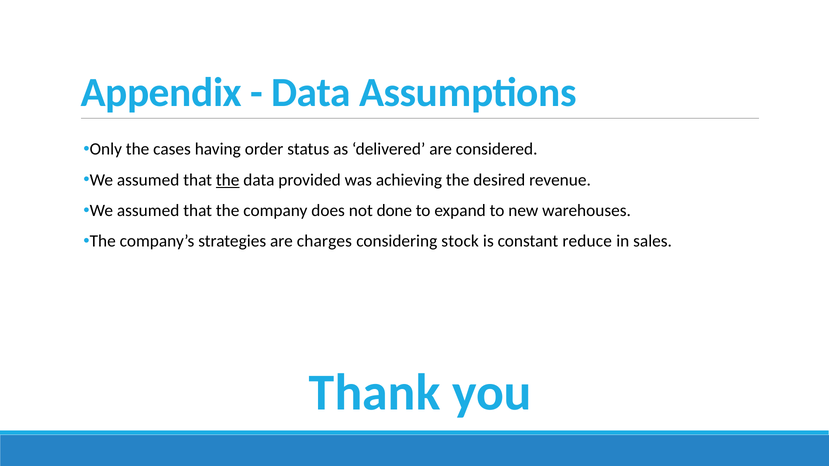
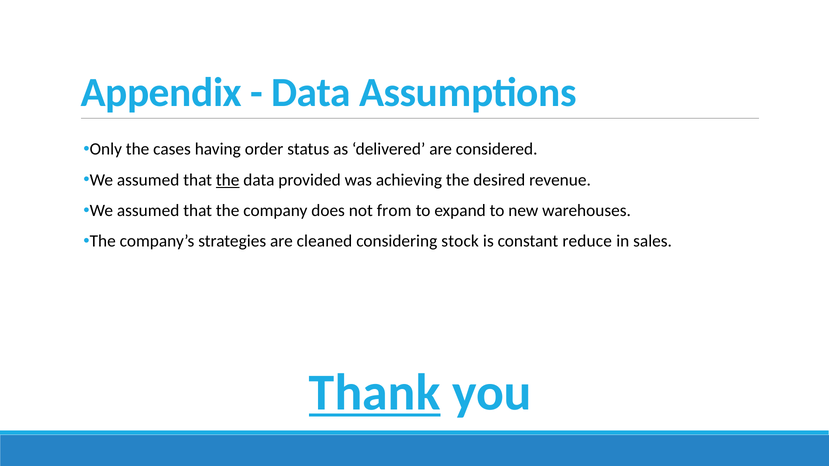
done: done -> from (394, 211)
charges: charges -> cleaned (324, 241)
Thank underline: none -> present (375, 393)
